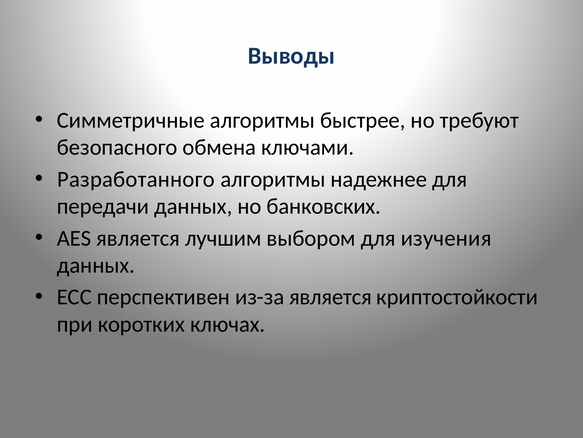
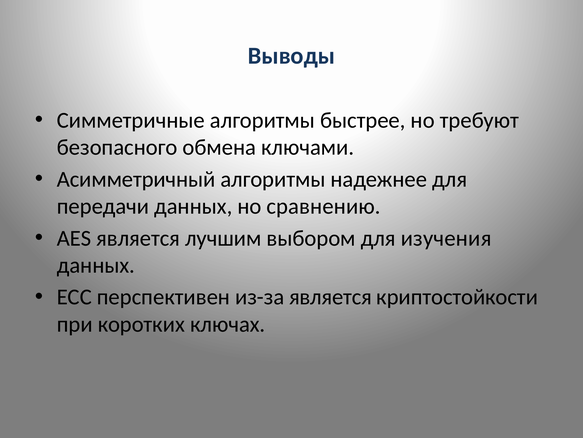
Разработанного: Разработанного -> Асимметричный (136, 179)
банковских: банковских -> сравнению (324, 206)
